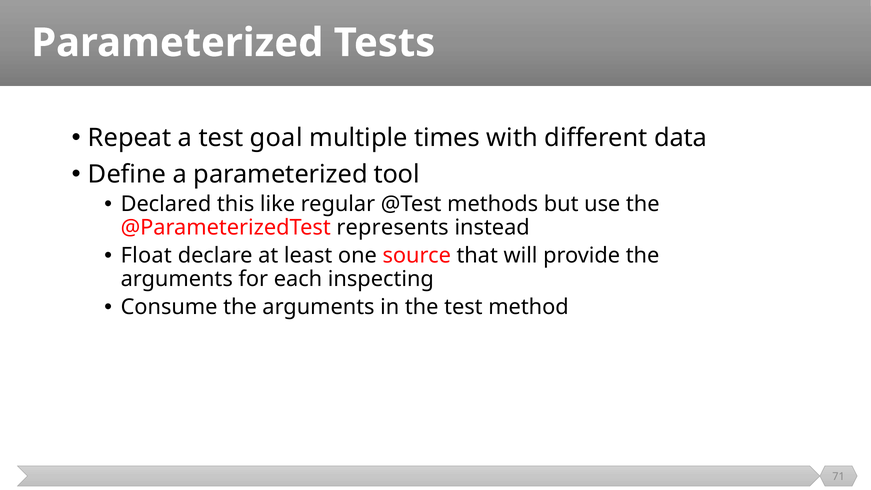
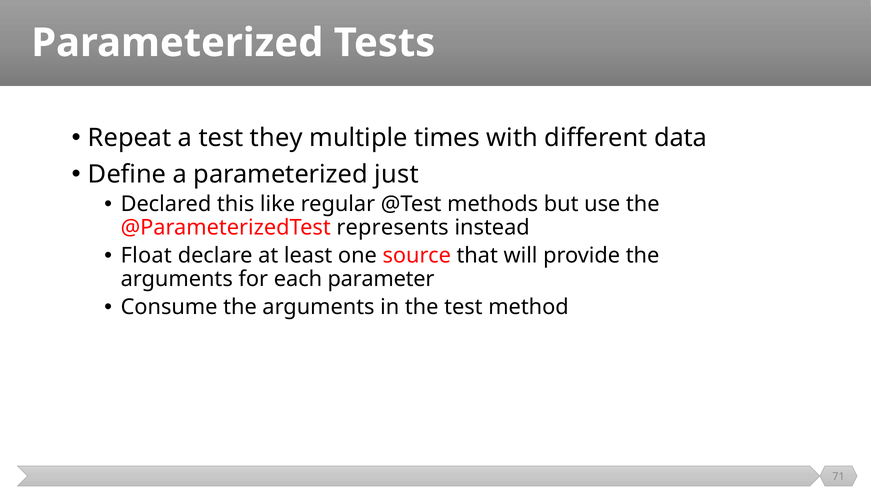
goal: goal -> they (276, 138)
tool: tool -> just (397, 174)
inspecting: inspecting -> parameter (381, 279)
